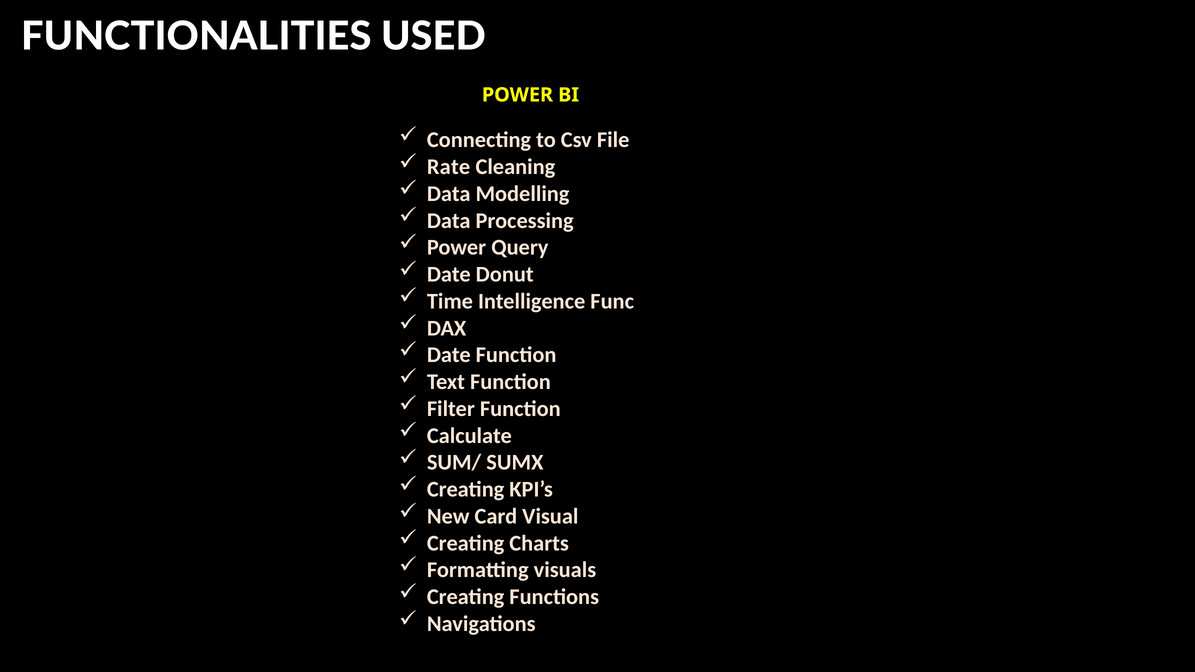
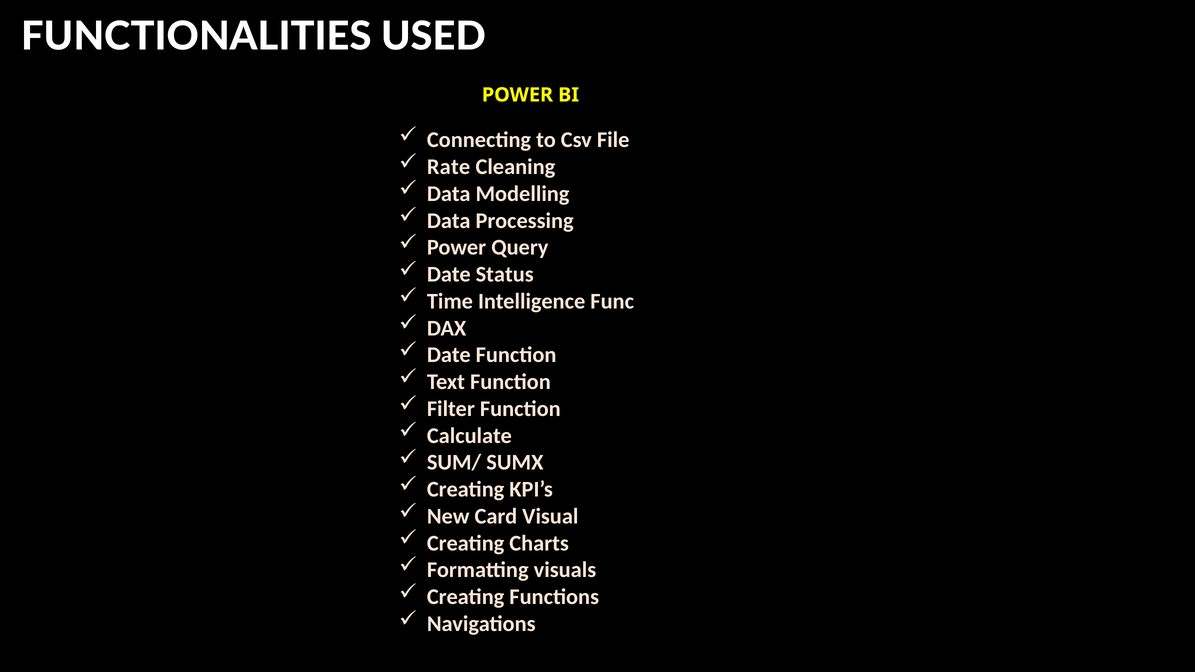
Donut: Donut -> Status (505, 274)
